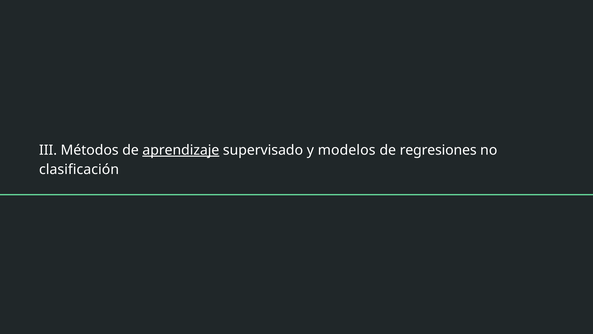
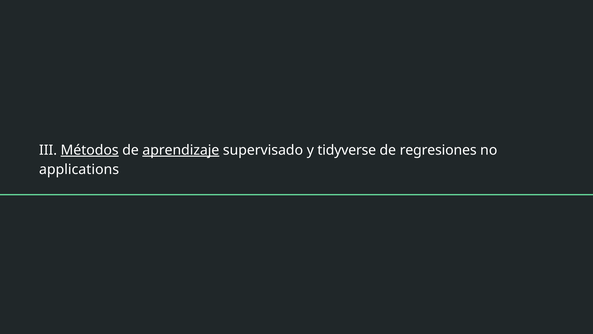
Métodos underline: none -> present (90, 150)
modelos: modelos -> tidyverse (347, 150)
clasificación: clasificación -> applications (79, 169)
